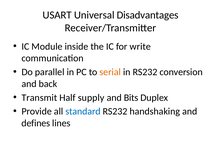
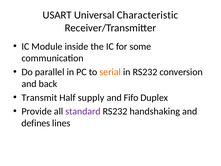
Disadvantages: Disadvantages -> Characteristic (148, 15)
write: write -> some (140, 46)
Bits: Bits -> Fifo (131, 97)
standard colour: blue -> purple (83, 111)
